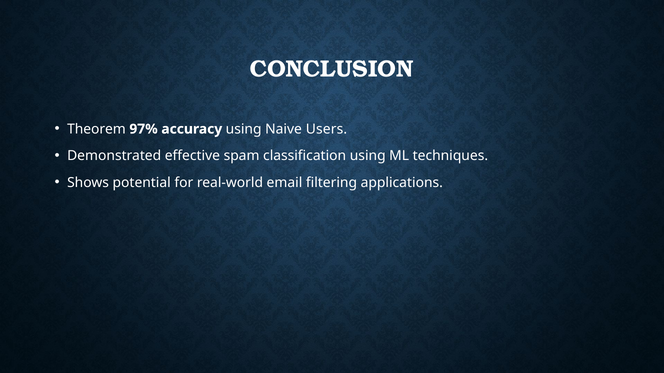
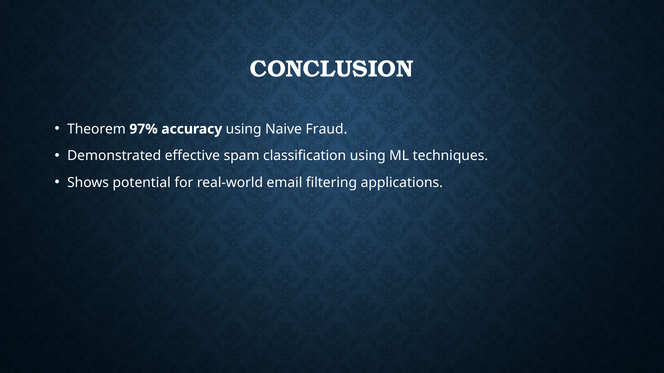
Users: Users -> Fraud (326, 129)
